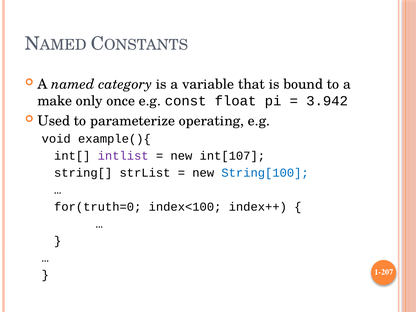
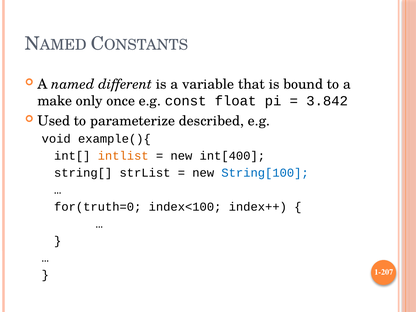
category: category -> different (125, 84)
3.942: 3.942 -> 3.842 (327, 101)
operating: operating -> described (211, 121)
intlist colour: purple -> orange (123, 156)
int[107: int[107 -> int[400 (232, 156)
